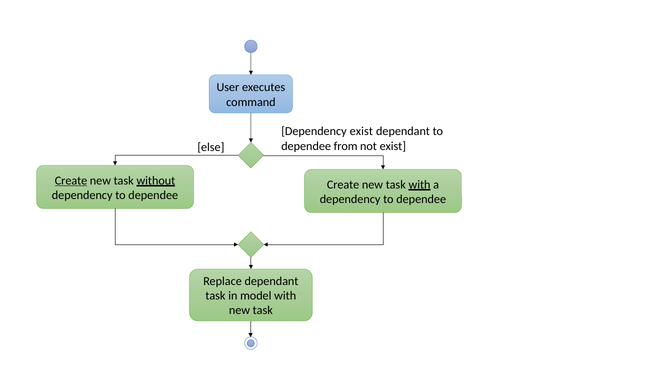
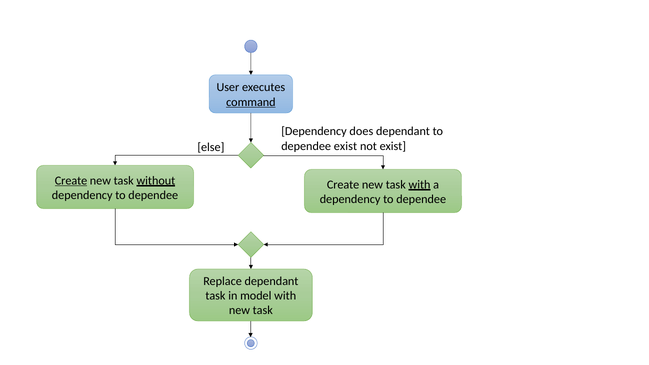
command underline: none -> present (251, 102)
Dependency exist: exist -> does (361, 131)
dependee from: from -> exist (345, 146)
